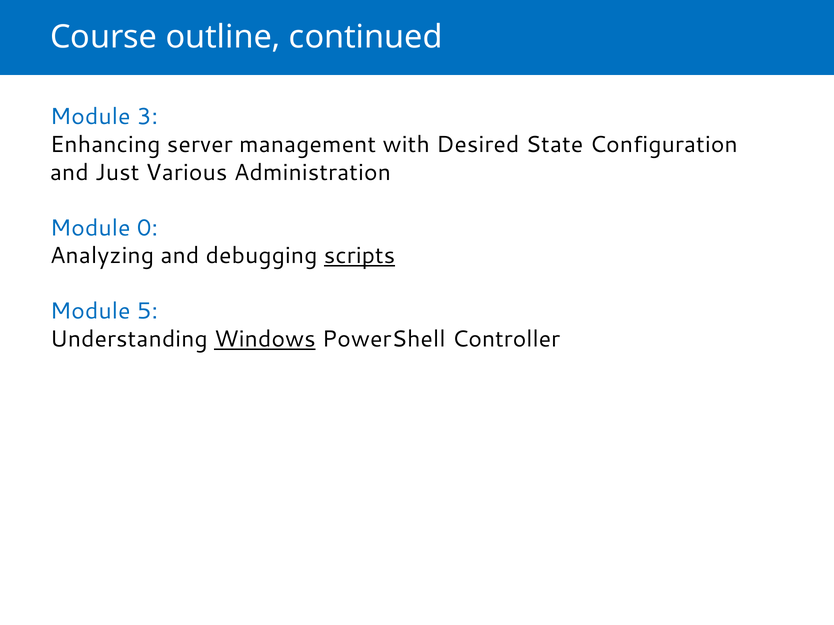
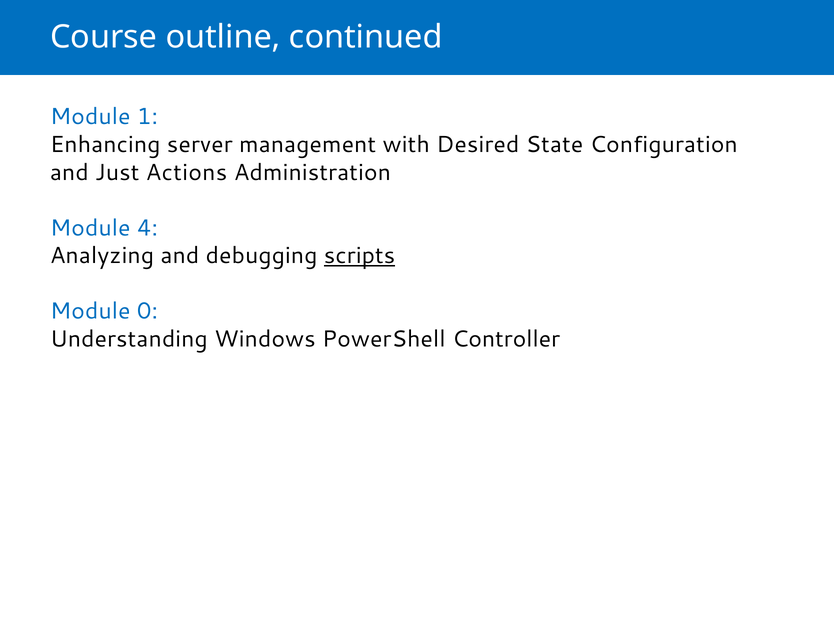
3: 3 -> 1 (147, 117)
Various: Various -> Actions (186, 173)
0: 0 -> 4 (147, 228)
5: 5 -> 0 (147, 312)
Windows underline: present -> none (265, 339)
